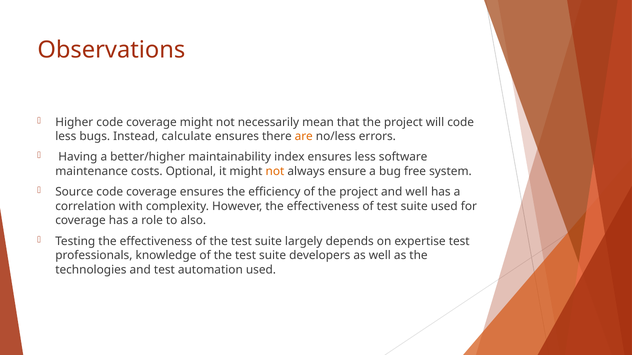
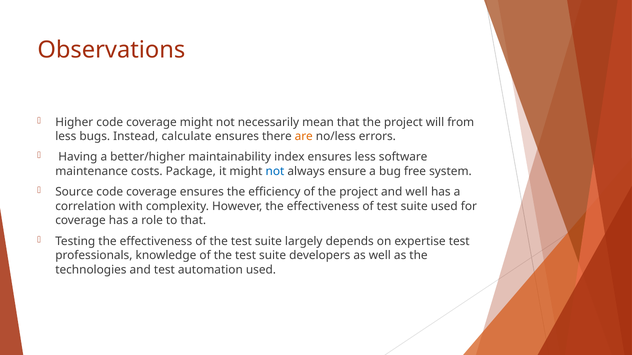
will code: code -> from (461, 122)
Optional: Optional -> Package (191, 172)
not colour: orange -> blue (275, 172)
to also: also -> that (193, 221)
